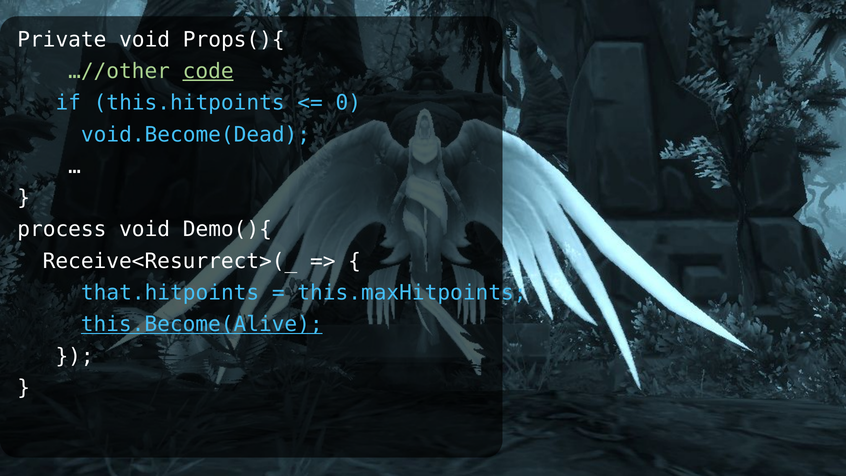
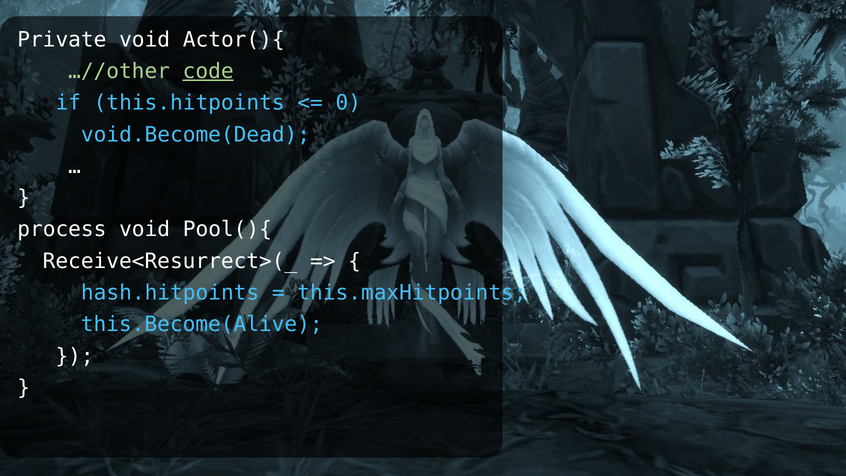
Props(){: Props(){ -> Actor(){ (234, 40)
Demo(){: Demo(){ -> Pool(){ (227, 229)
that.hitpoints: that.hitpoints -> hash.hitpoints (170, 293)
this.Become(Alive underline: present -> none (202, 324)
